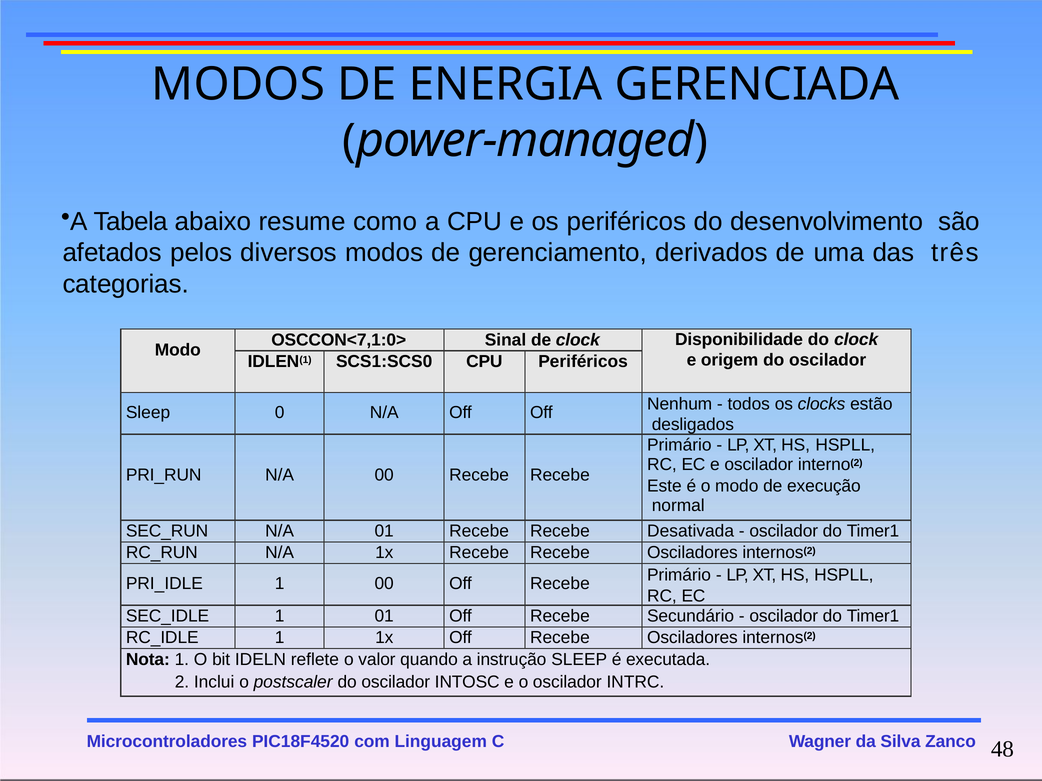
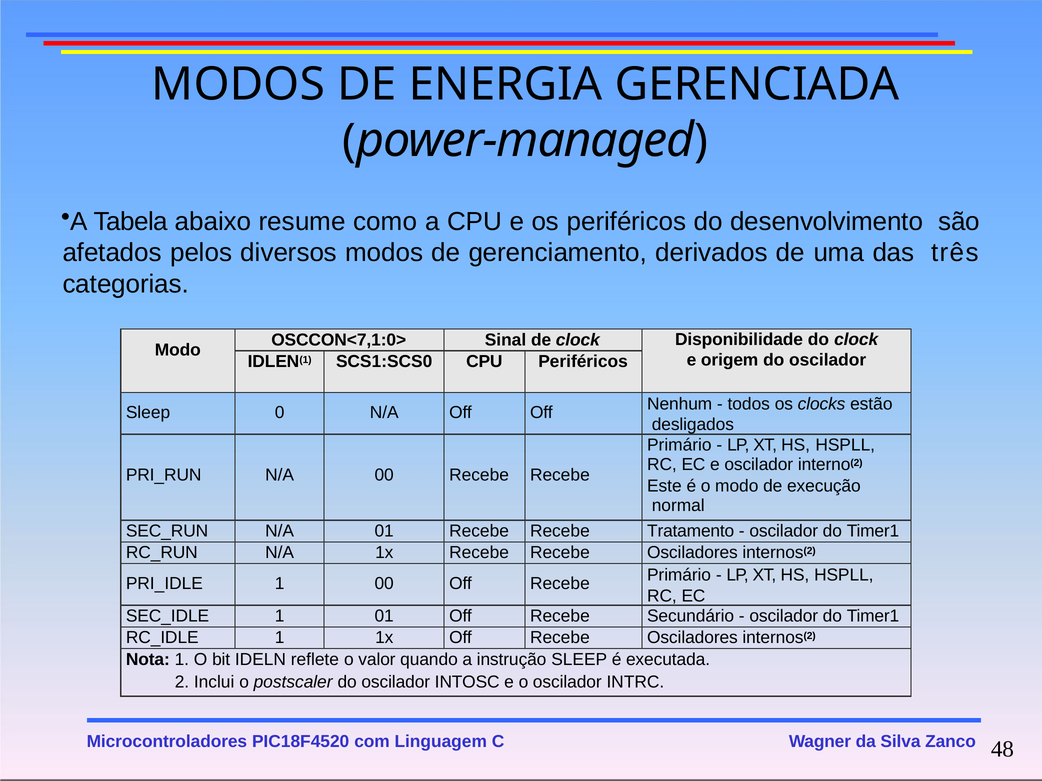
Desativada: Desativada -> Tratamento (691, 531)
